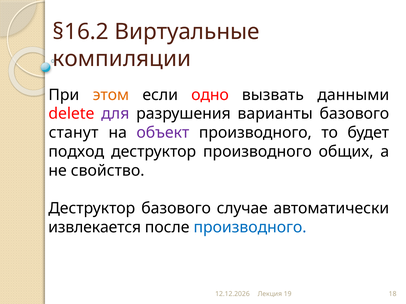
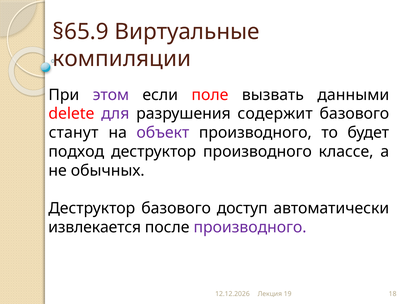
§16.2: §16.2 -> §65.9 (81, 32)
этом colour: orange -> purple (111, 95)
одно: одно -> поле (210, 95)
варианты: варианты -> содержит (275, 114)
общих: общих -> классе (346, 152)
свойство: свойство -> обычных (108, 171)
случае: случае -> доступ (242, 209)
производного colour: blue -> purple (250, 228)
